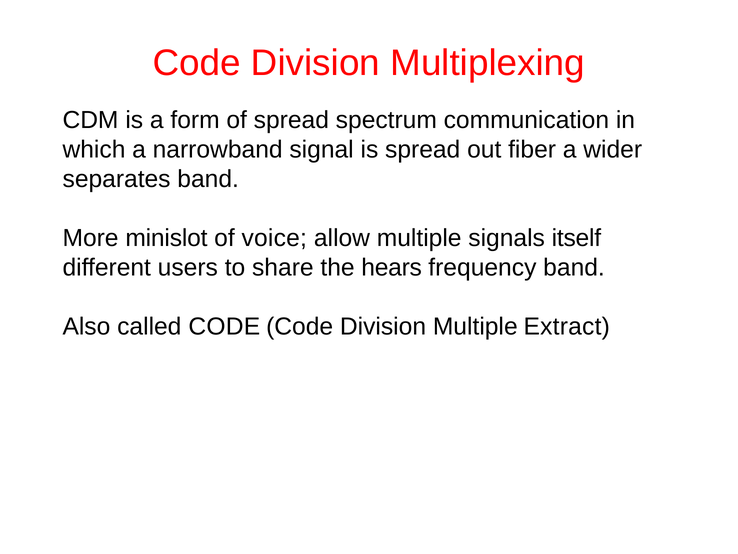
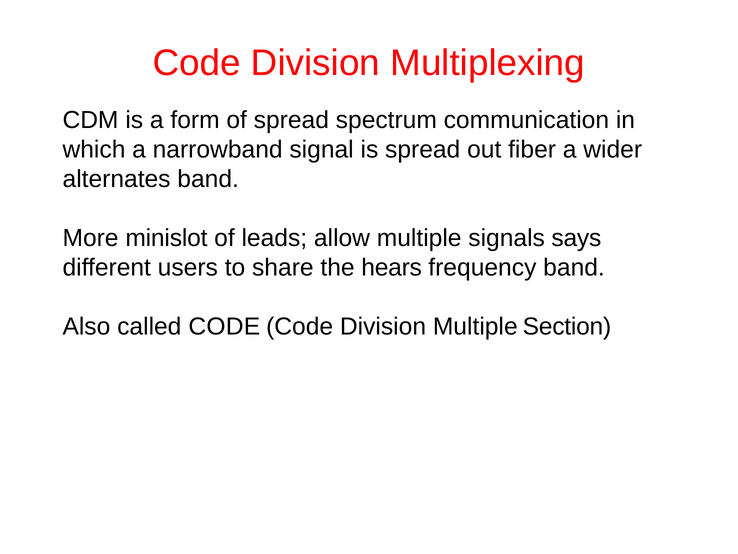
separates: separates -> alternates (117, 179)
voice: voice -> leads (274, 238)
itself: itself -> says (576, 238)
Extract: Extract -> Section (567, 327)
